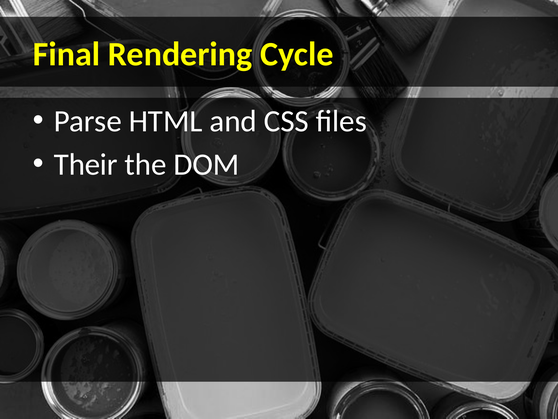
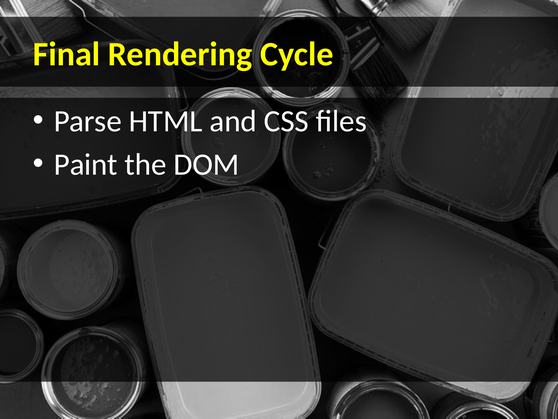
Their: Their -> Paint (86, 165)
